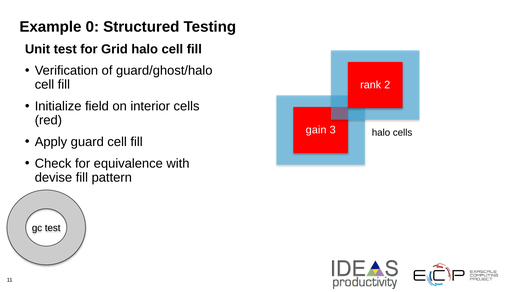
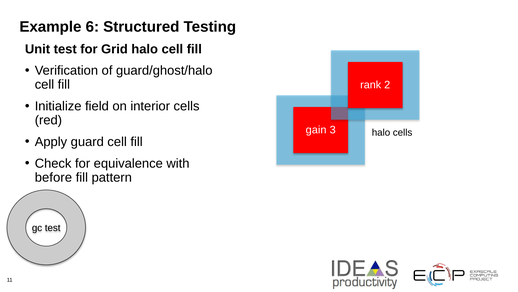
0: 0 -> 6 (92, 27)
devise: devise -> before (53, 177)
